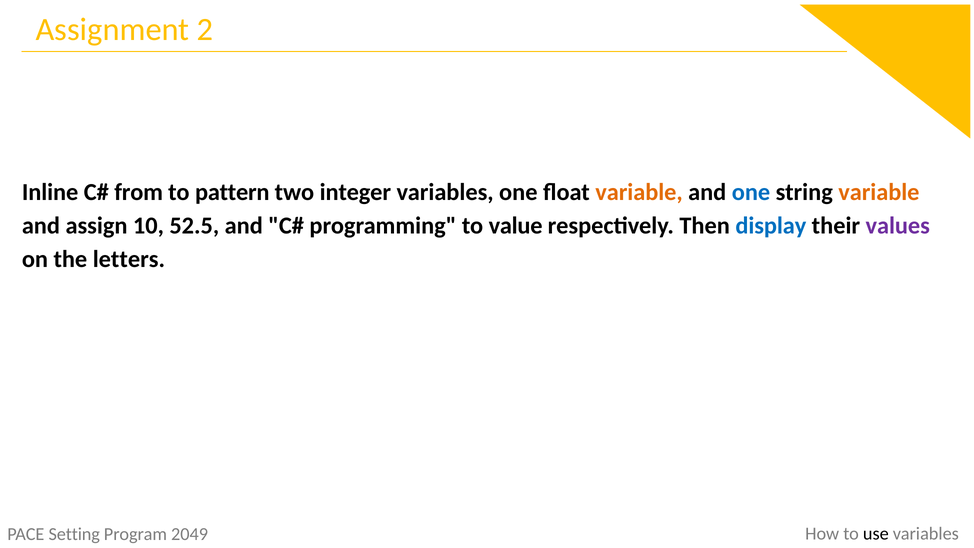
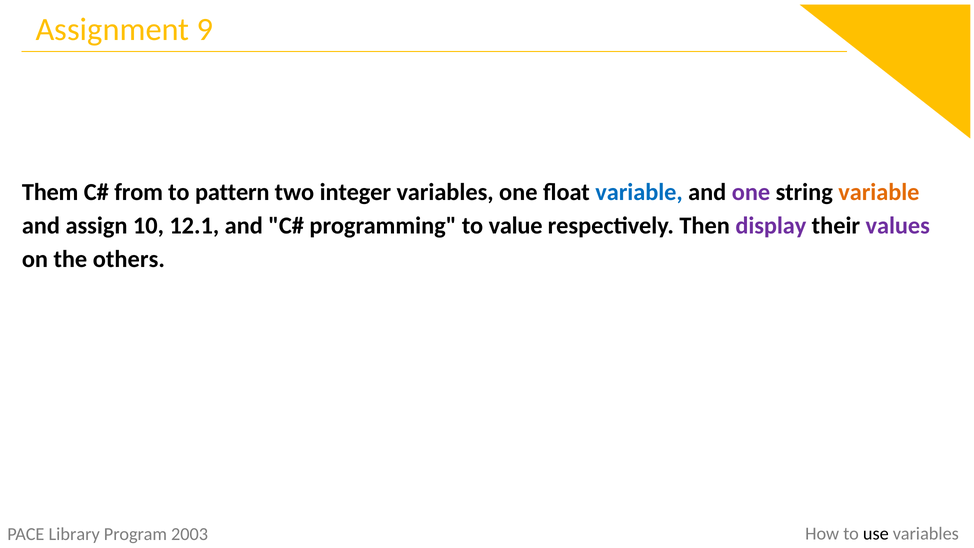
2: 2 -> 9 (205, 29)
Inline: Inline -> Them (50, 192)
variable colour: orange -> blue (639, 192)
one colour: blue -> purple (751, 192)
52.5: 52.5 -> 12.1 (194, 226)
display colour: blue -> purple (771, 226)
letters: letters -> others (129, 259)
Setting: Setting -> Library (74, 534)
2049: 2049 -> 2003 (190, 534)
